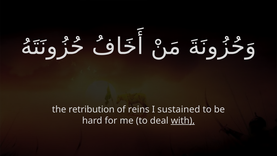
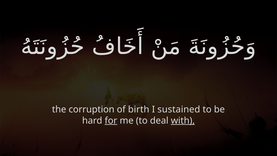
retribution: retribution -> corruption (92, 109)
reins: reins -> birth (139, 109)
for underline: none -> present (111, 120)
